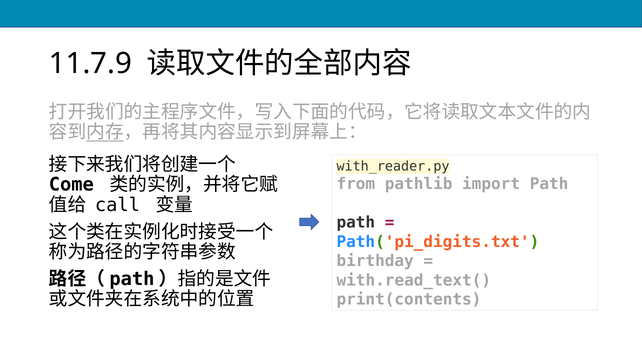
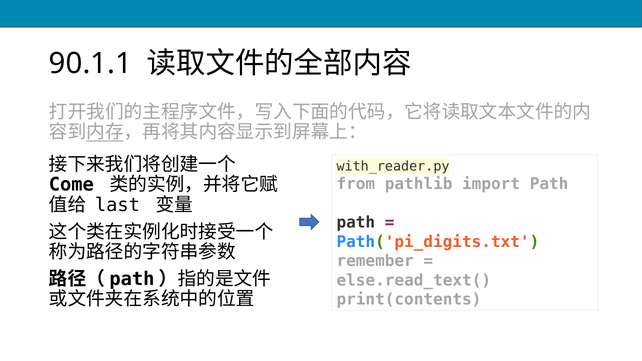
11.7.9: 11.7.9 -> 90.1.1 (90, 64)
call: call -> last (117, 205)
birthday: birthday -> remember (375, 261)
with.read_text(: with.read_text( -> else.read_text( (414, 280)
